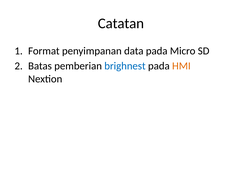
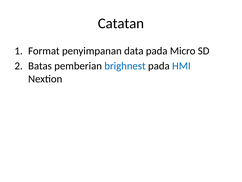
HMI colour: orange -> blue (181, 66)
